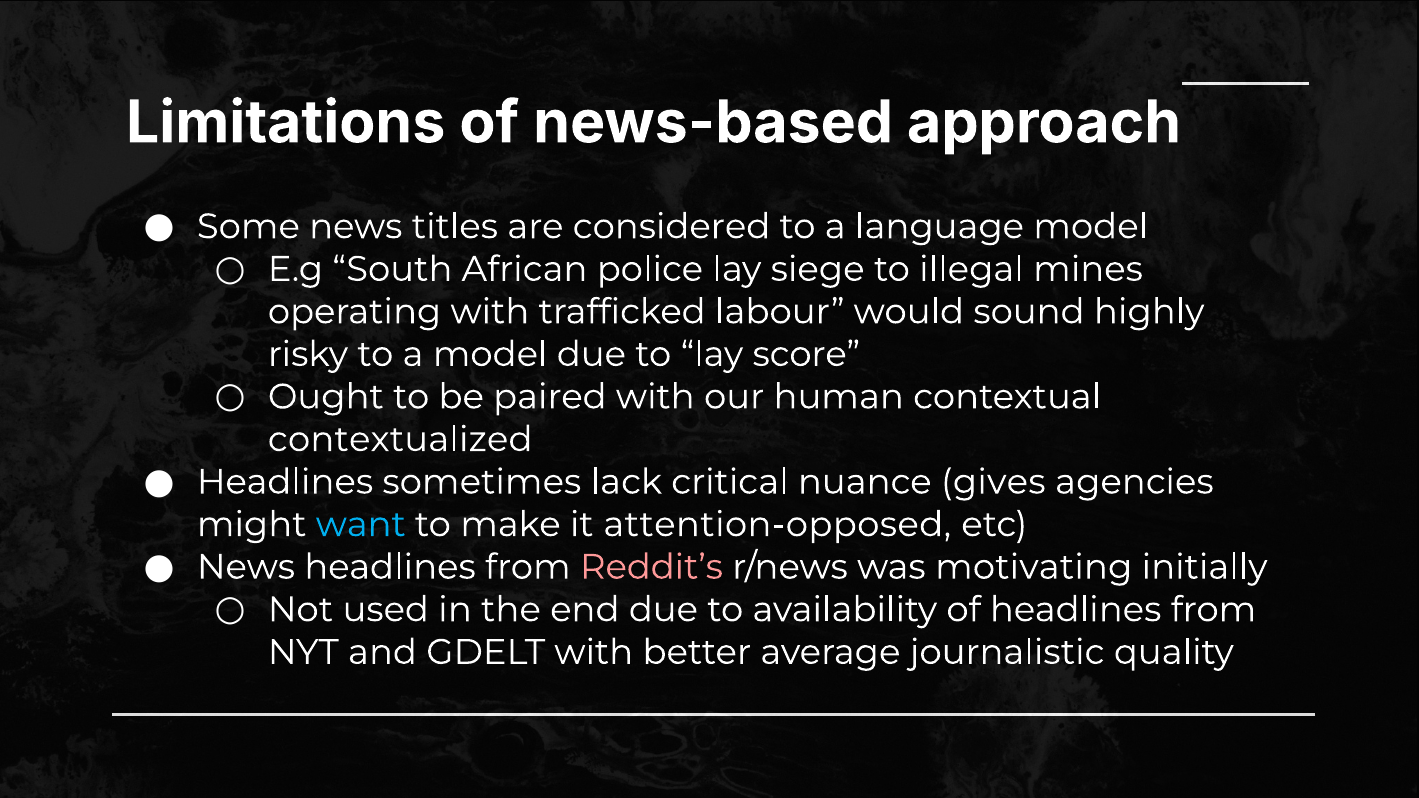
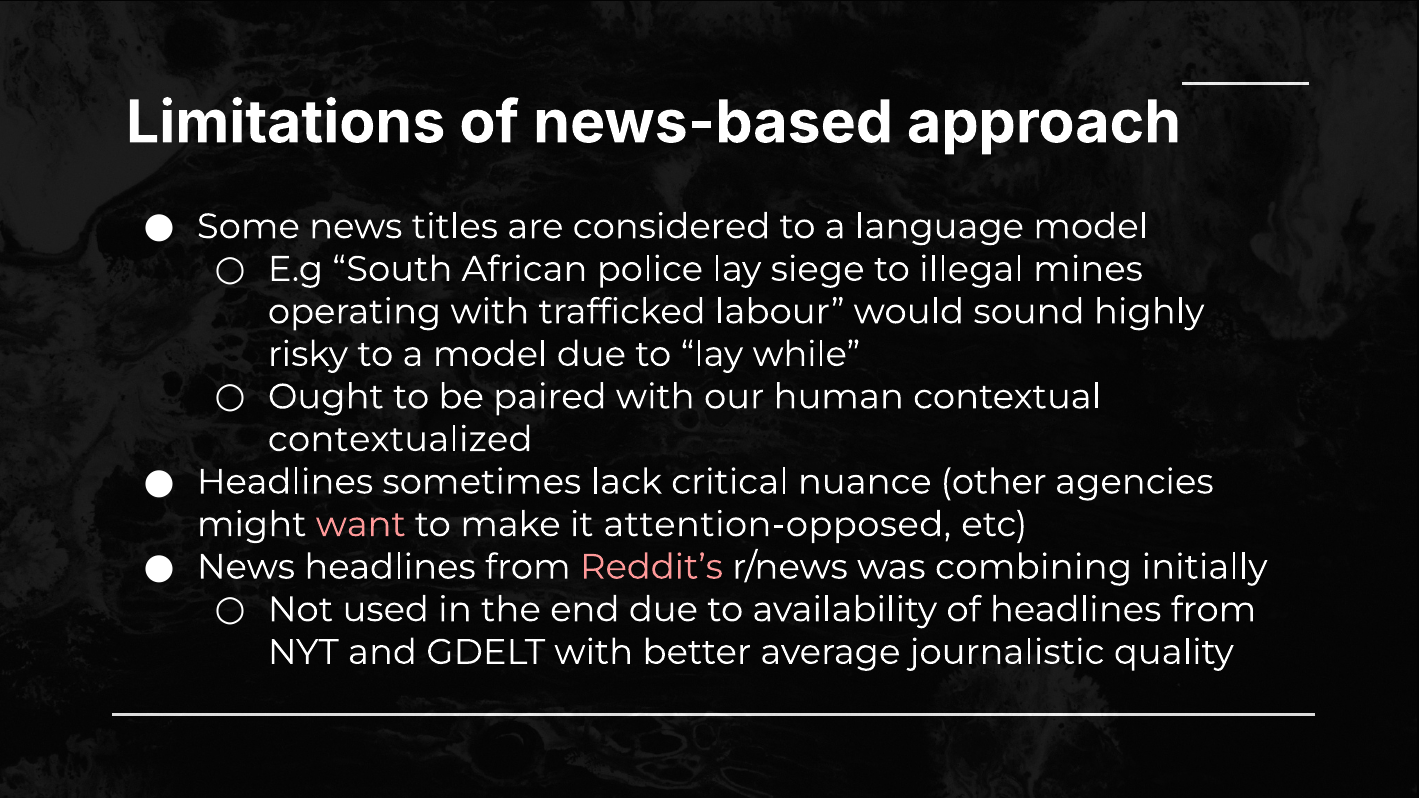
score: score -> while (806, 354)
gives: gives -> other (994, 482)
want colour: light blue -> pink (361, 525)
motivating: motivating -> combining (1034, 567)
